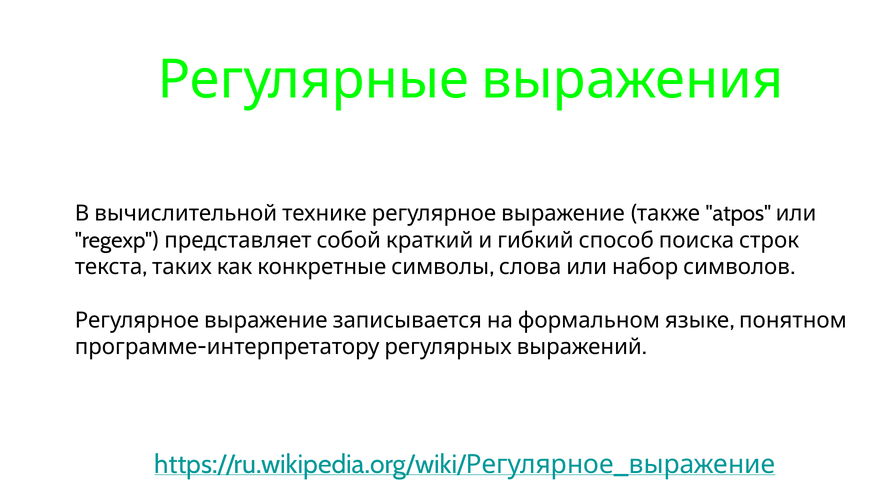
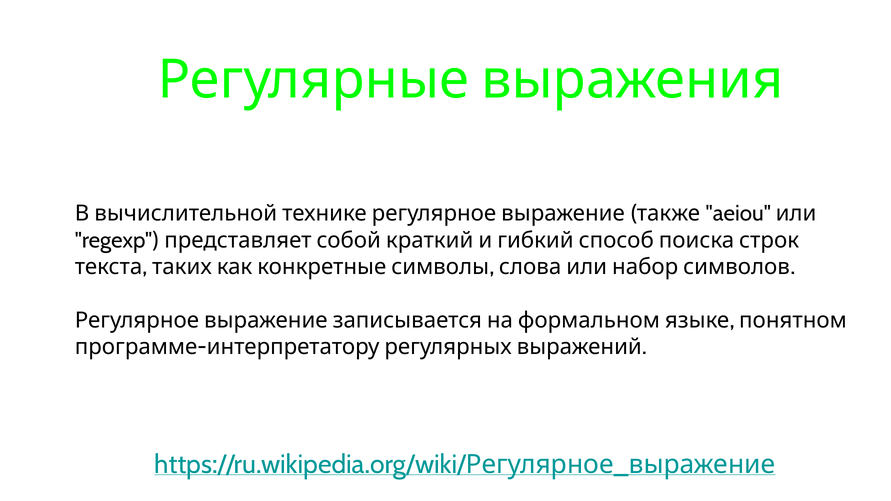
atpos: atpos -> aeiou (738, 214)
